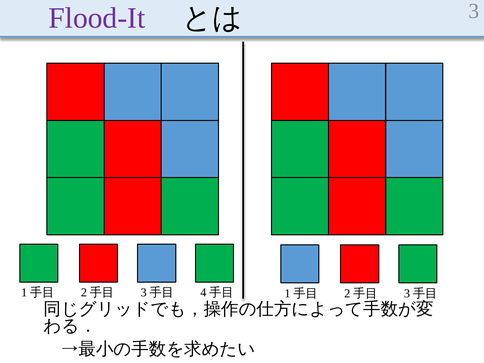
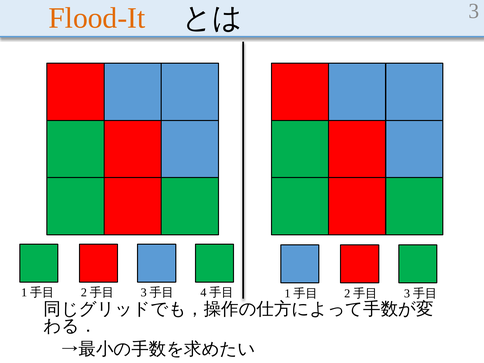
Flood-It colour: purple -> orange (97, 18)
